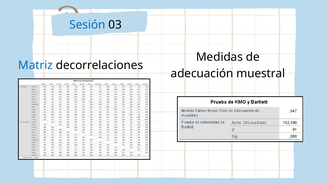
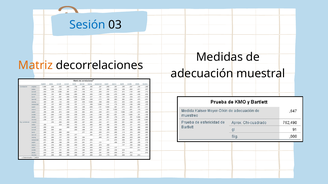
Matriz colour: blue -> orange (36, 65)
